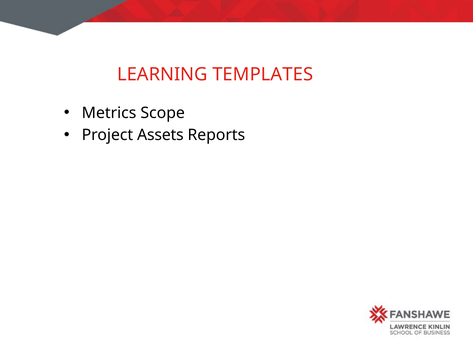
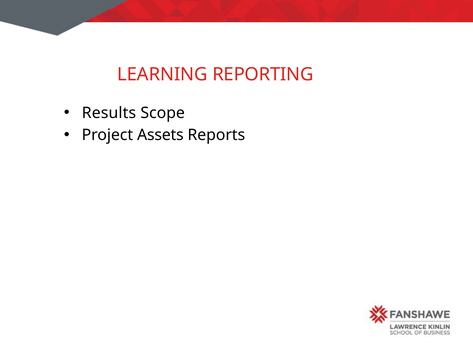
TEMPLATES: TEMPLATES -> REPORTING (263, 74)
Metrics: Metrics -> Results (109, 113)
